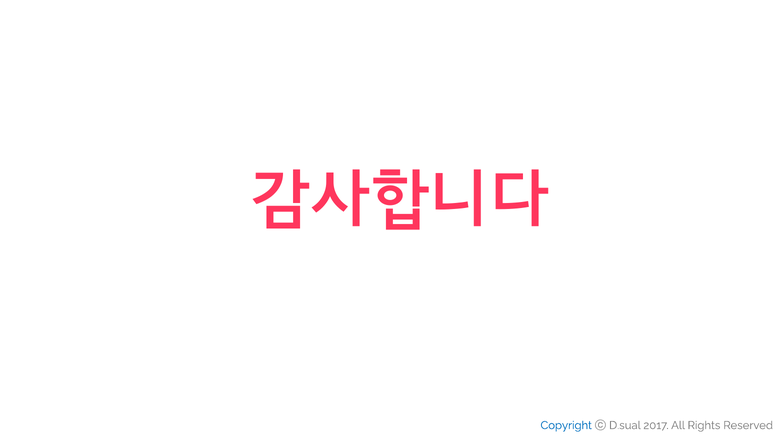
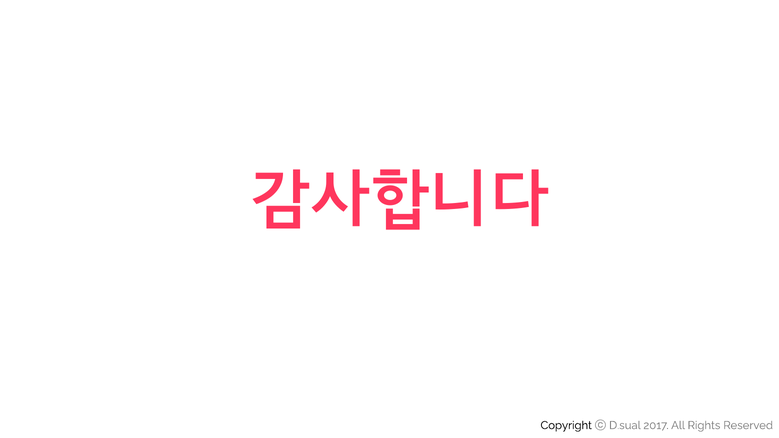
Copyright colour: blue -> black (566, 426)
